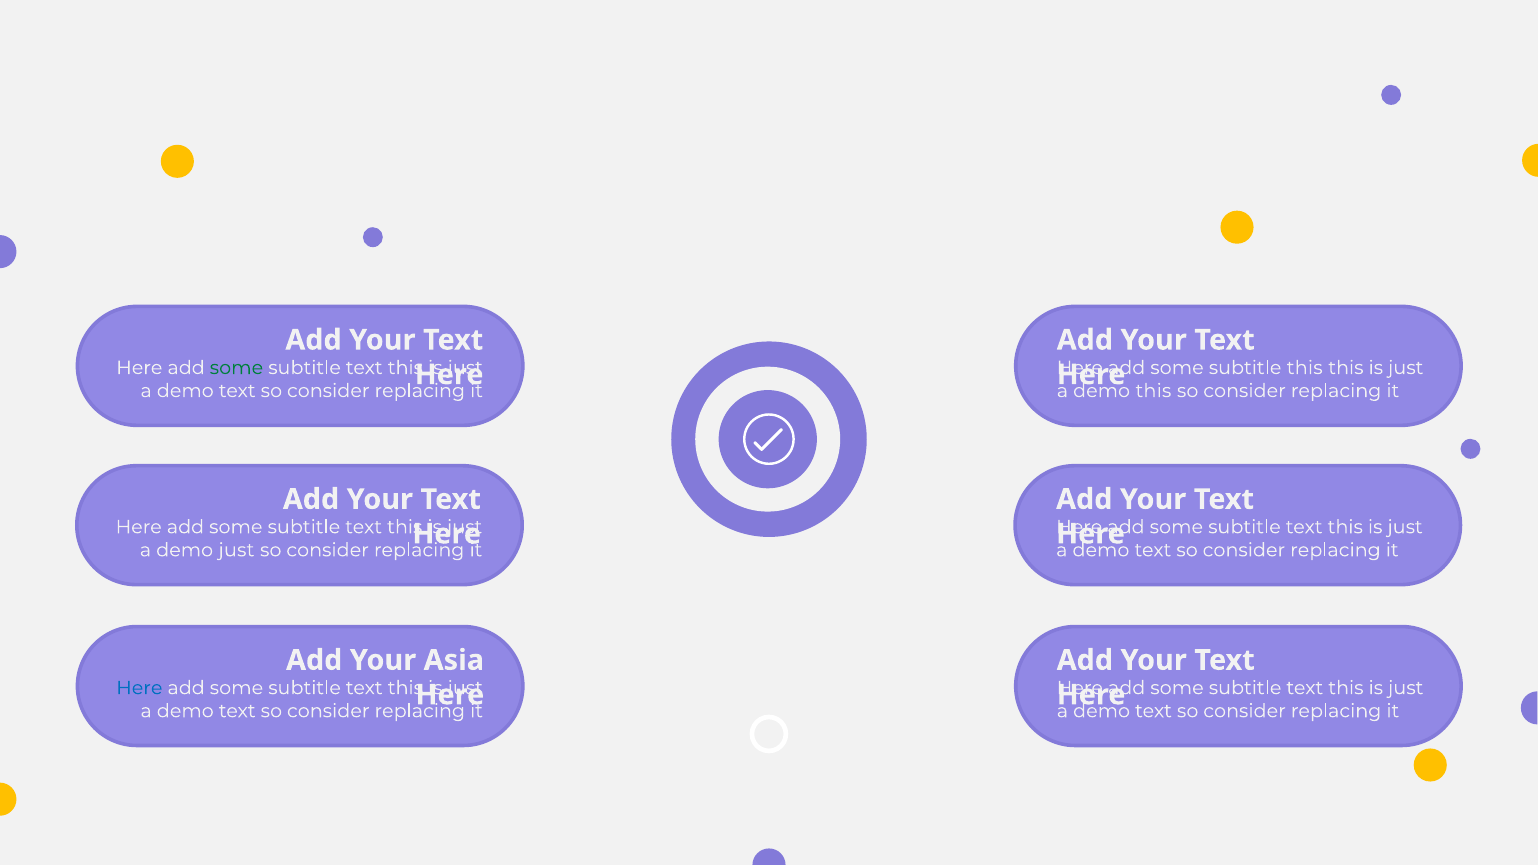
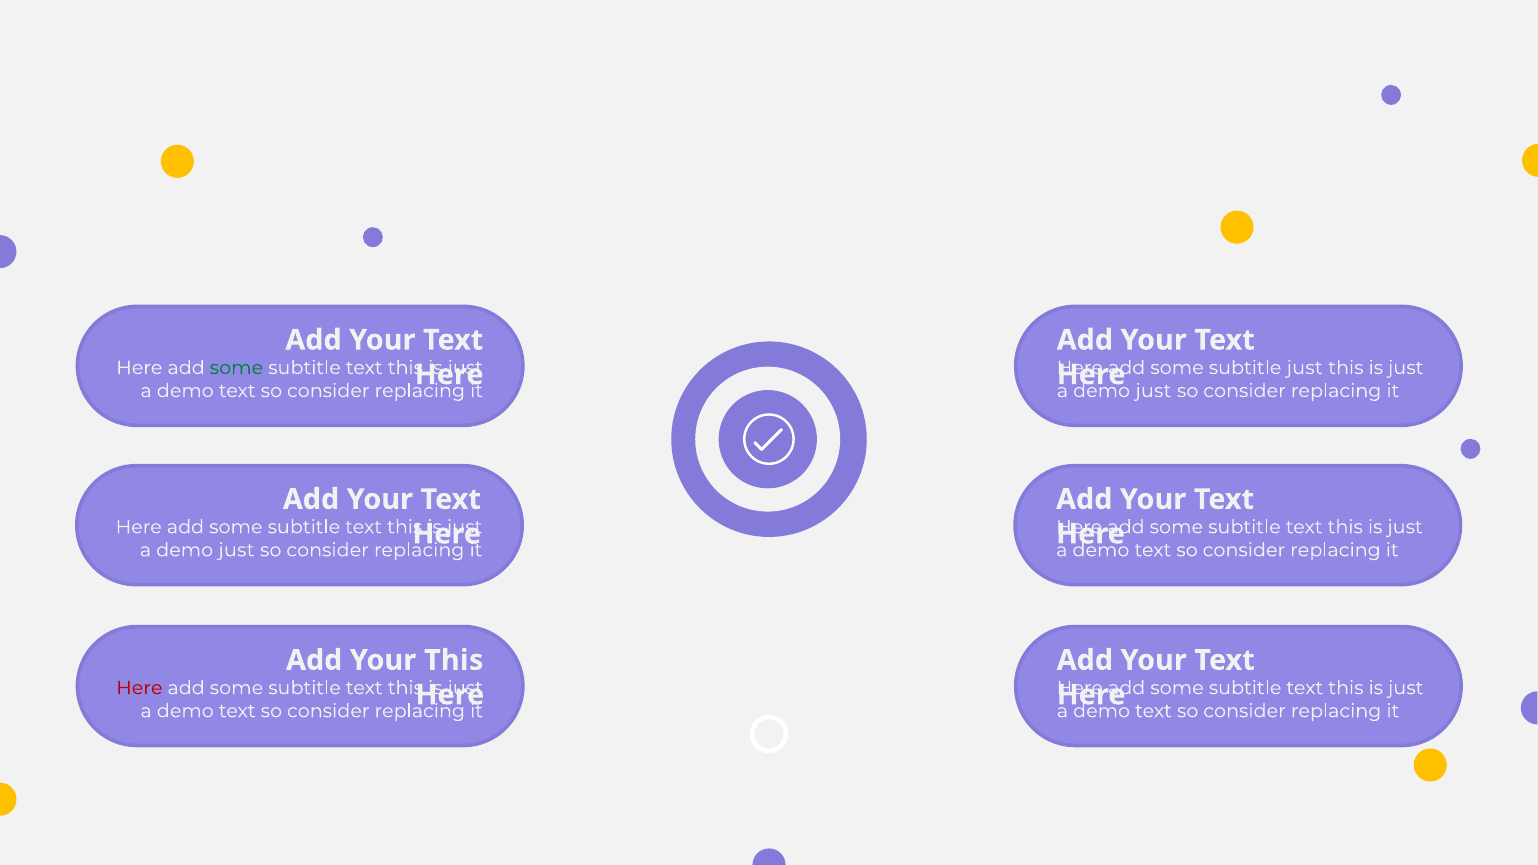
subtitle this: this -> just (1305, 368)
this: this -> just (1153, 391)
Your Asia: Asia -> This (454, 660)
Here colour: blue -> red (139, 688)
